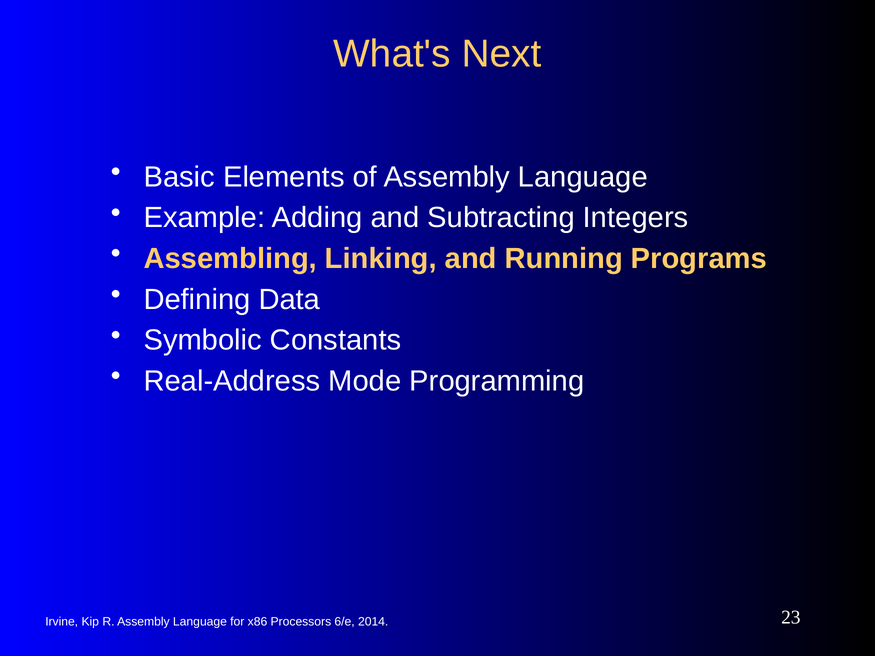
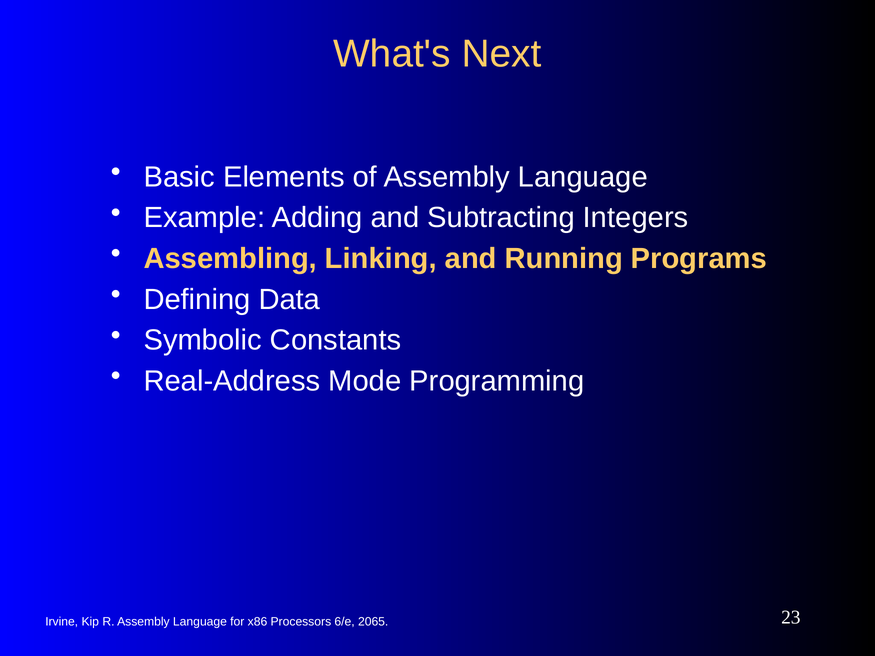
2014: 2014 -> 2065 (373, 622)
